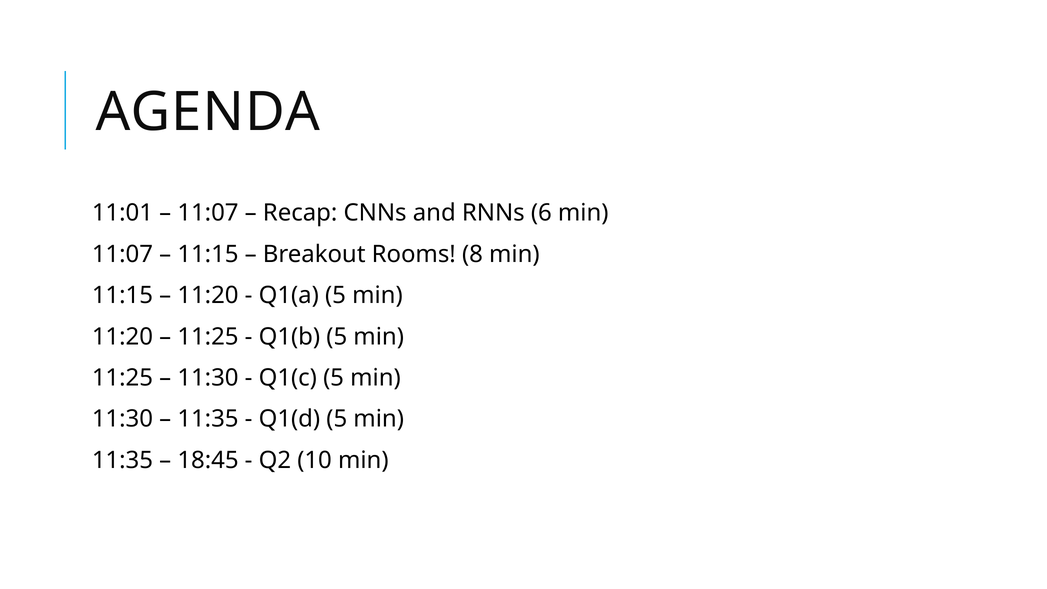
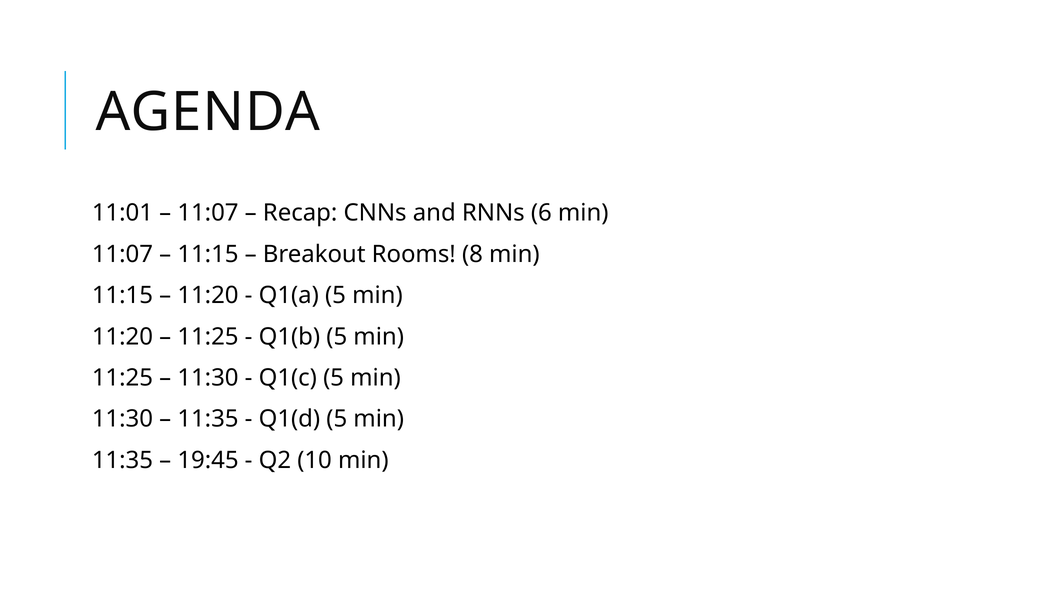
18:45: 18:45 -> 19:45 (208, 460)
